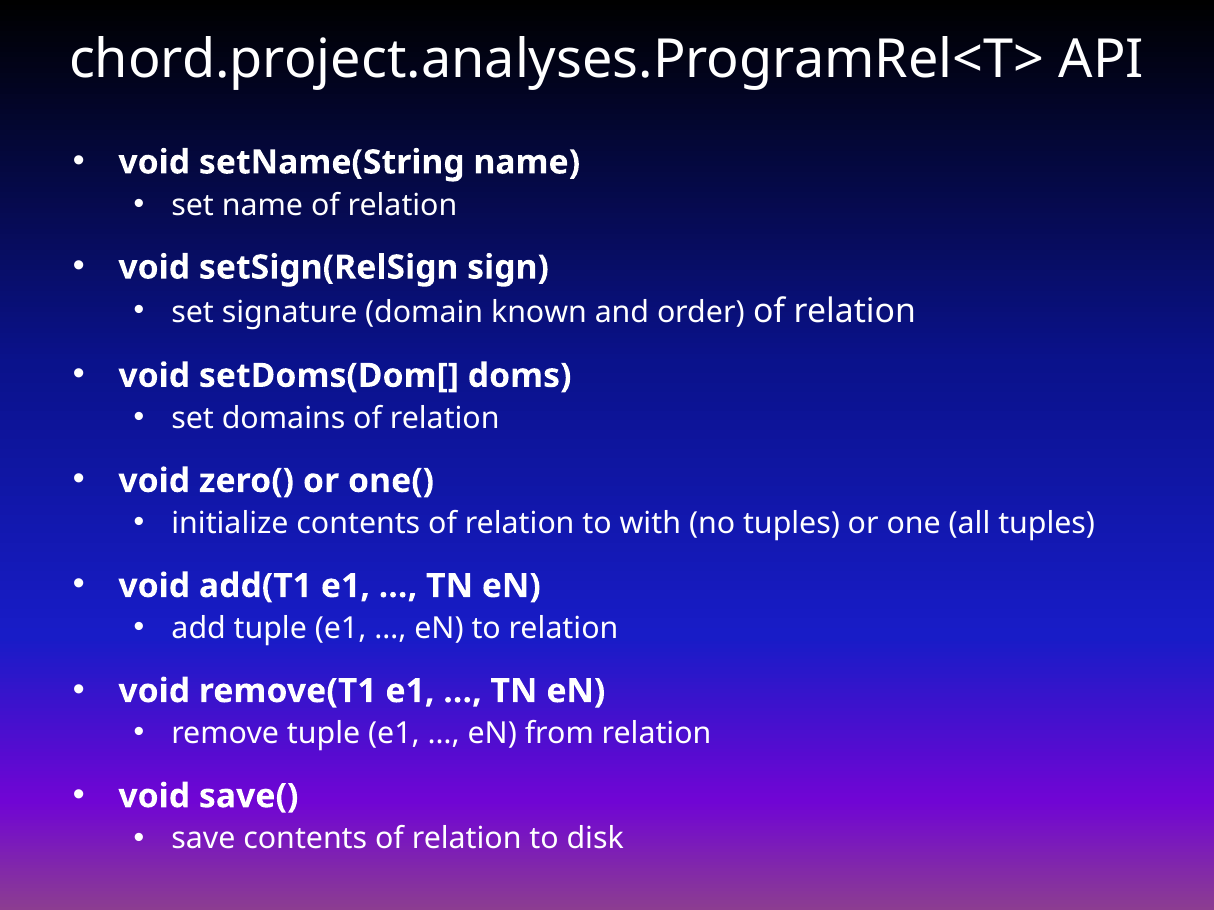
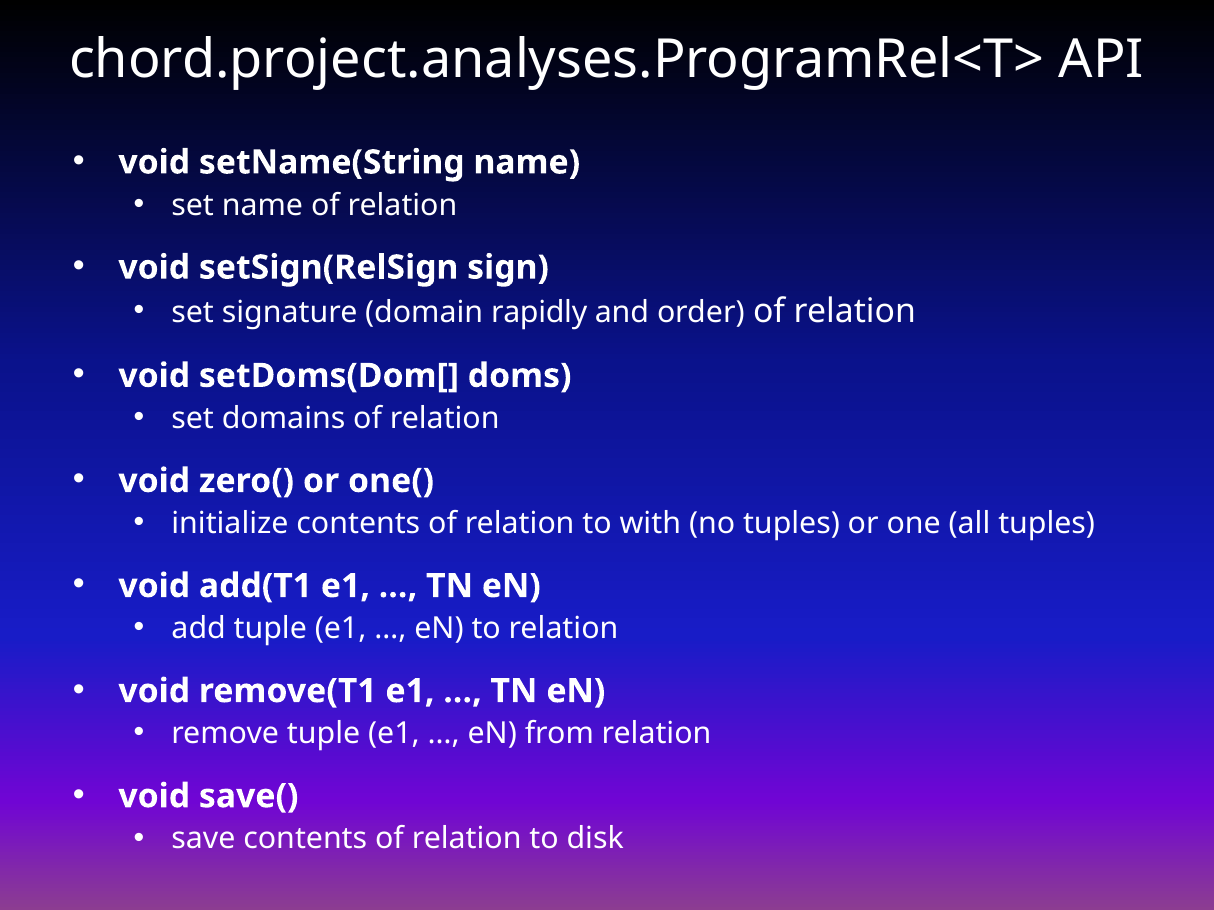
known: known -> rapidly (539, 313)
